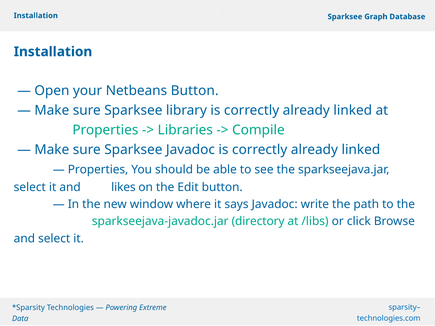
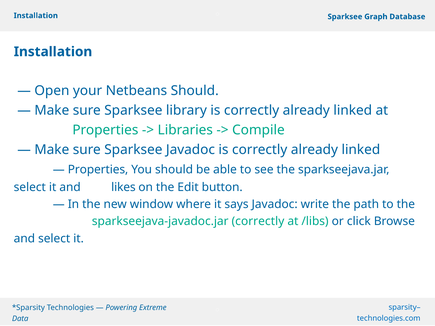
Netbeans Button: Button -> Should (195, 91)
sparkseejava-javadoc.jar directory: directory -> correctly (258, 222)
